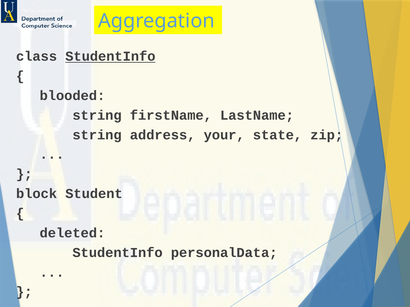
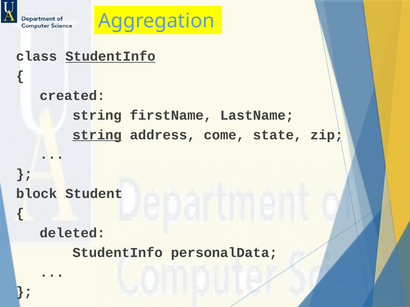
blooded: blooded -> created (72, 96)
string underline: none -> present (97, 135)
your: your -> come (224, 135)
